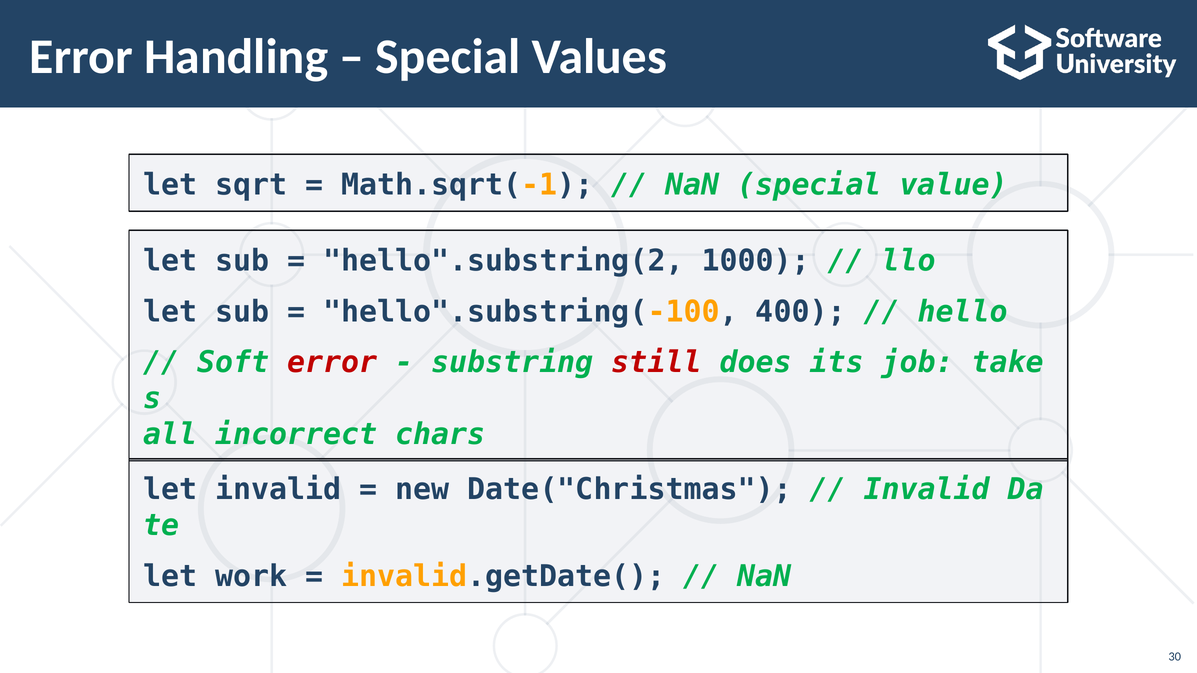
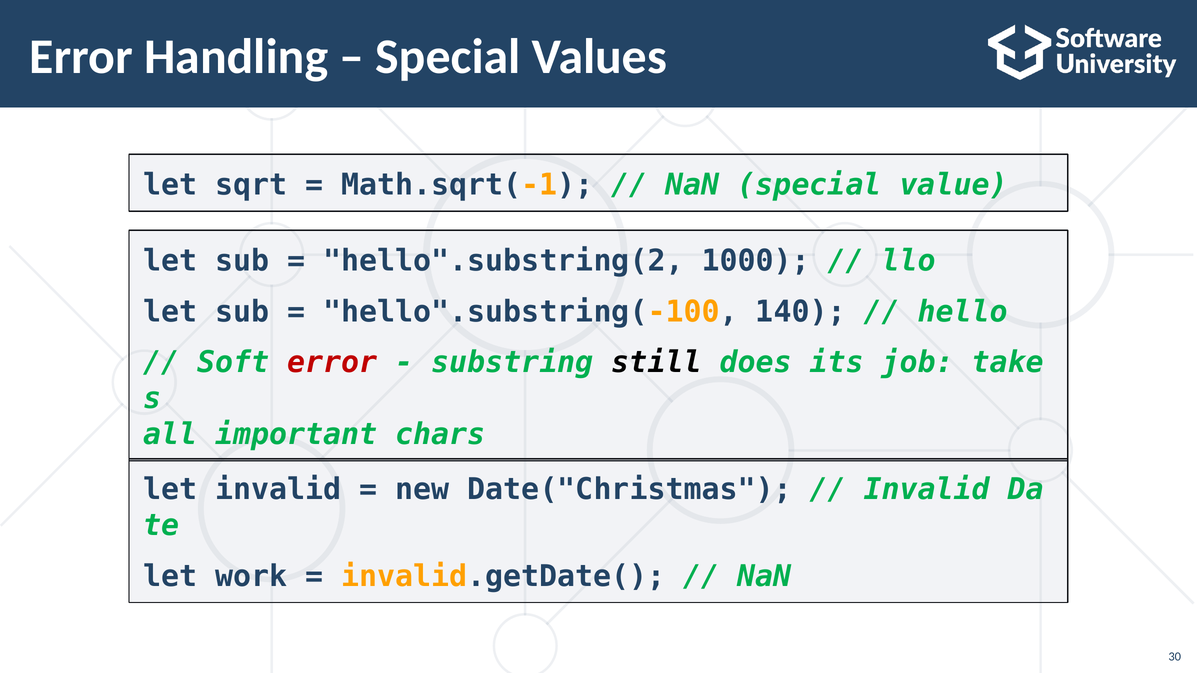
400: 400 -> 140 (801, 312)
still colour: red -> black (657, 363)
incorrect: incorrect -> important (296, 435)
